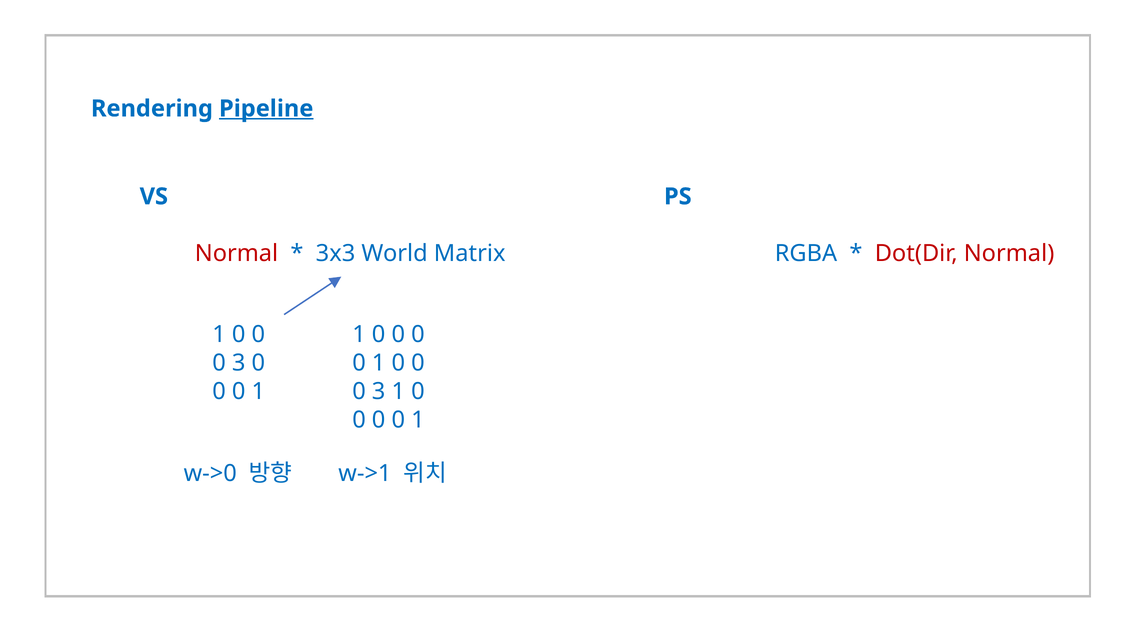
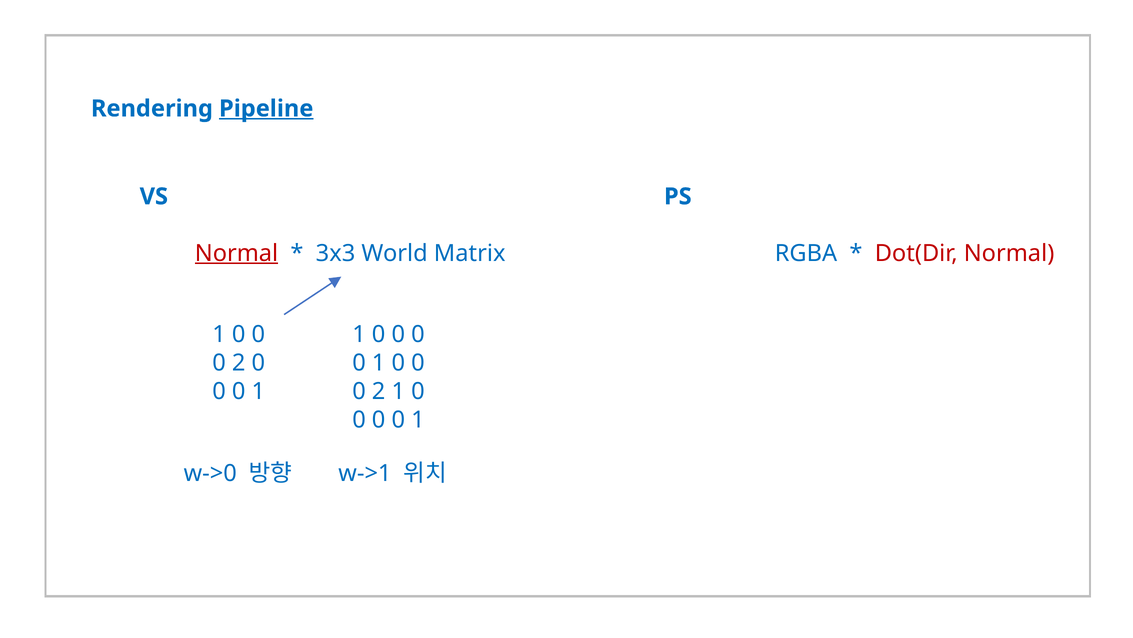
Normal underline: none -> present (237, 253)
3: 3 -> 2 (239, 363)
3: 3 -> 2 (379, 391)
